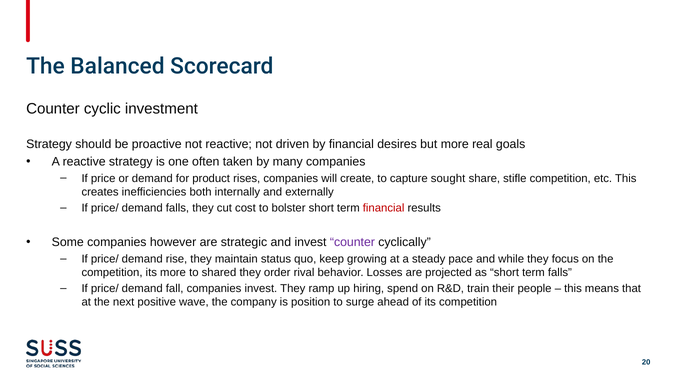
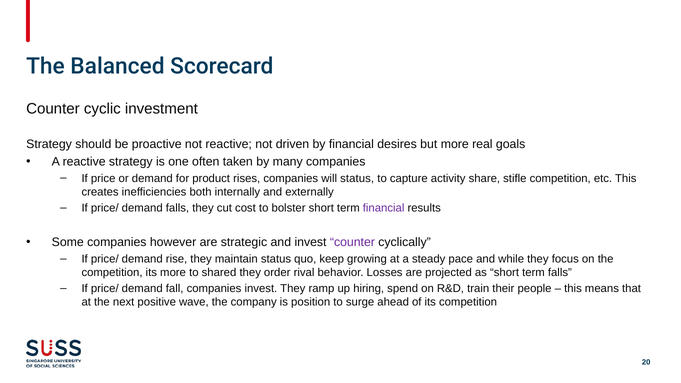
will create: create -> status (357, 178)
sought: sought -> activity (448, 178)
financial colour: red -> purple (384, 208)
